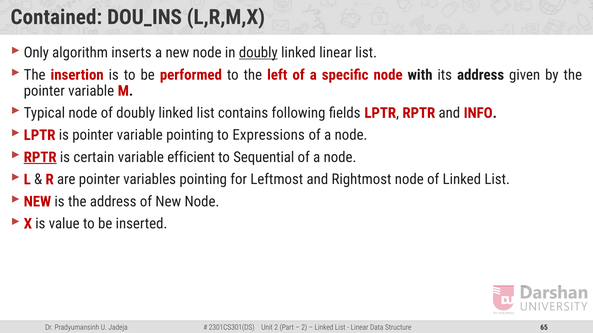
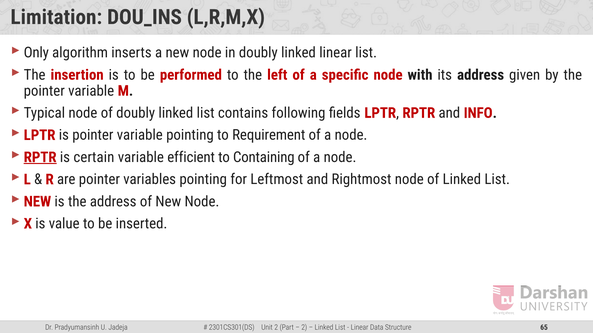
Contained: Contained -> Limitation (56, 17)
doubly underline: present -> none (258, 53)
Expressions: Expressions -> Requirement (269, 135)
Sequential: Sequential -> Containing (264, 158)
